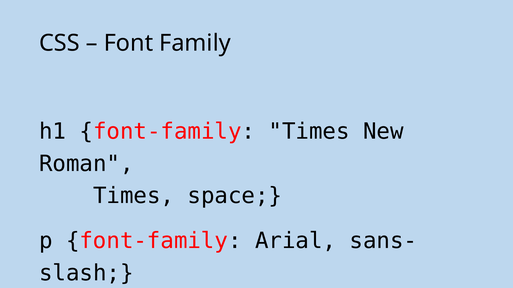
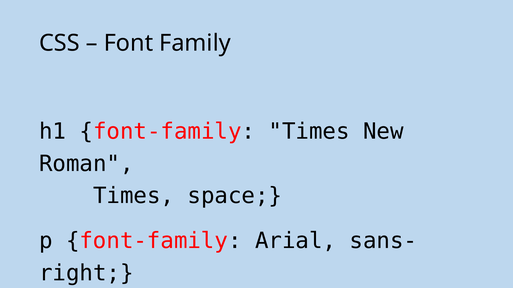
slash: slash -> right (86, 274)
